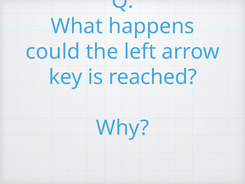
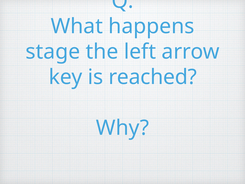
could: could -> stage (53, 52)
